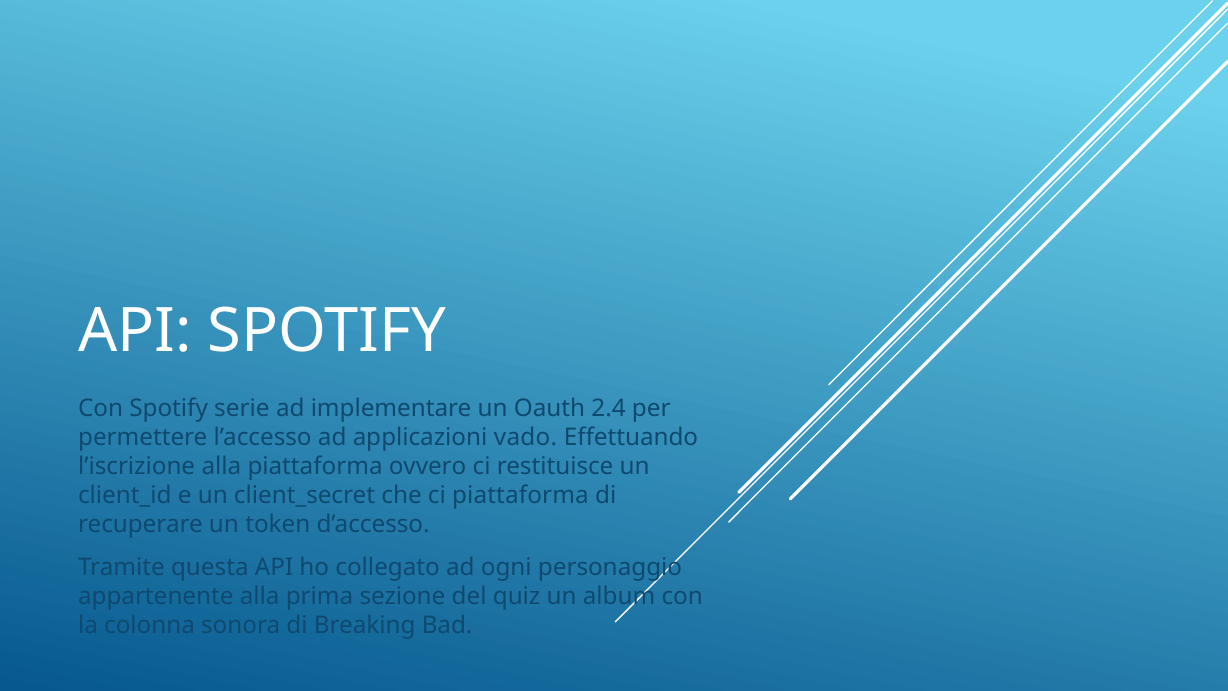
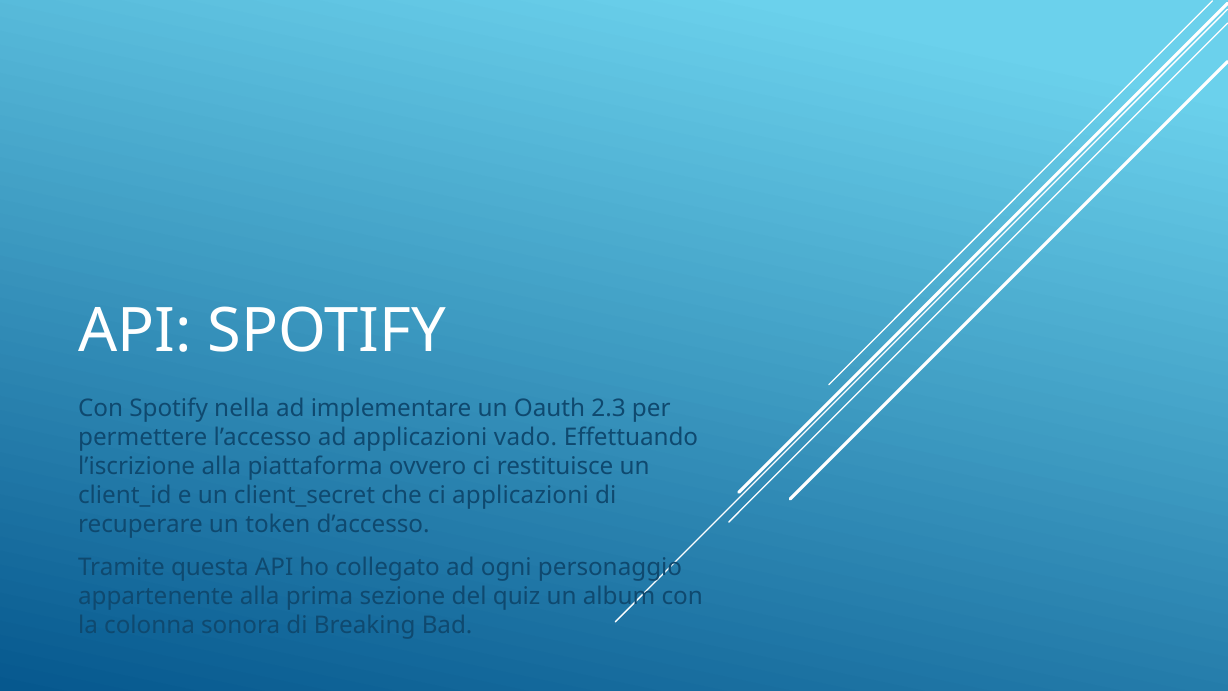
serie: serie -> nella (242, 408)
2.4: 2.4 -> 2.3 (609, 408)
ci piattaforma: piattaforma -> applicazioni (520, 495)
